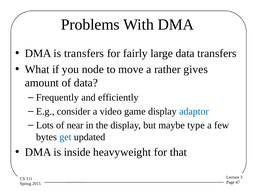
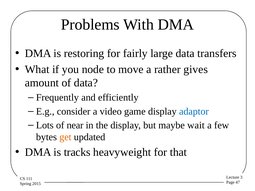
is transfers: transfers -> restoring (84, 53)
type: type -> wait (196, 125)
get colour: blue -> orange (65, 137)
inside: inside -> tracks (77, 152)
